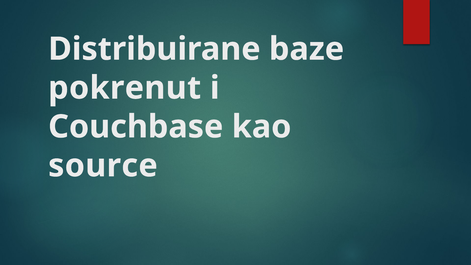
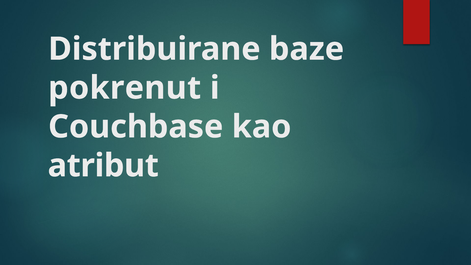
source: source -> atribut (103, 166)
